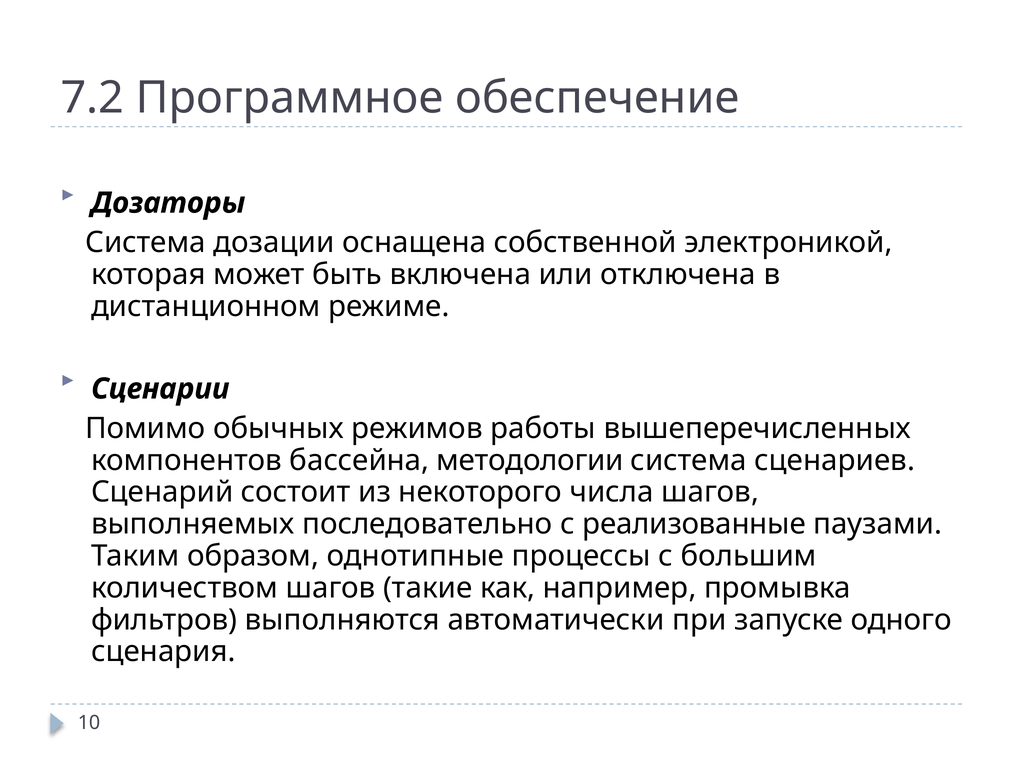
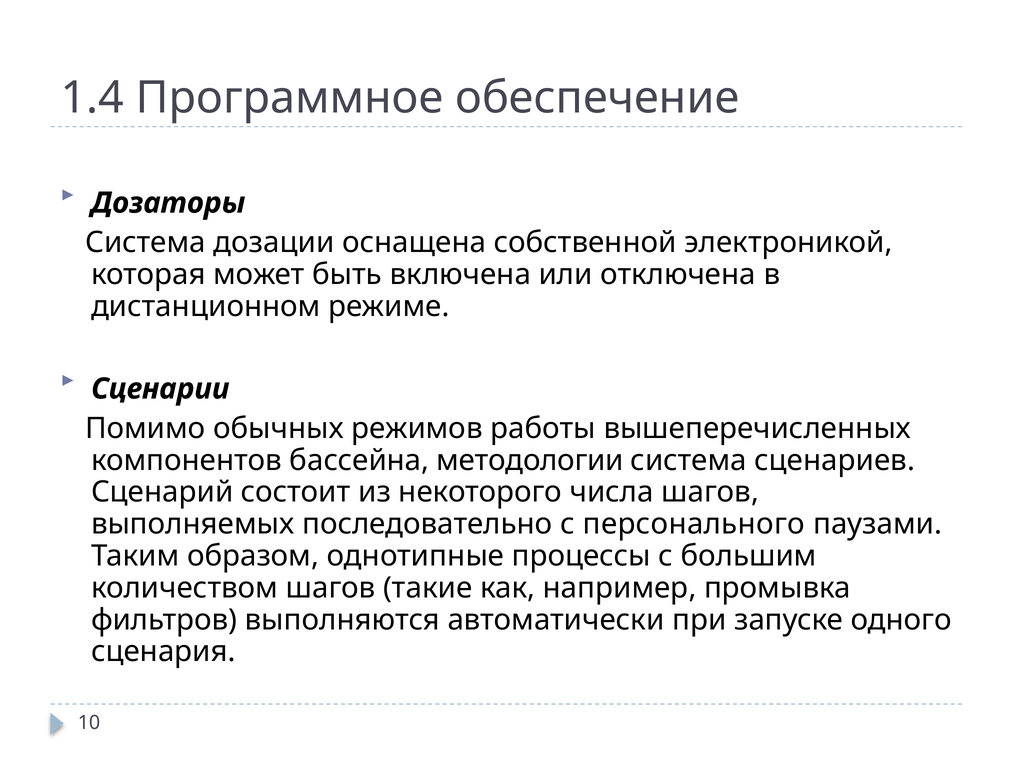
7.2: 7.2 -> 1.4 (92, 98)
реализованные: реализованные -> персонального (694, 524)
